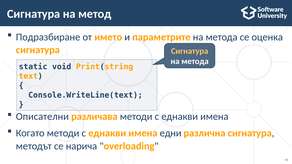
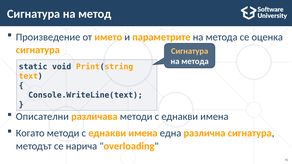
Подразбиране: Подразбиране -> Произведение (48, 37)
едни: едни -> една (171, 133)
